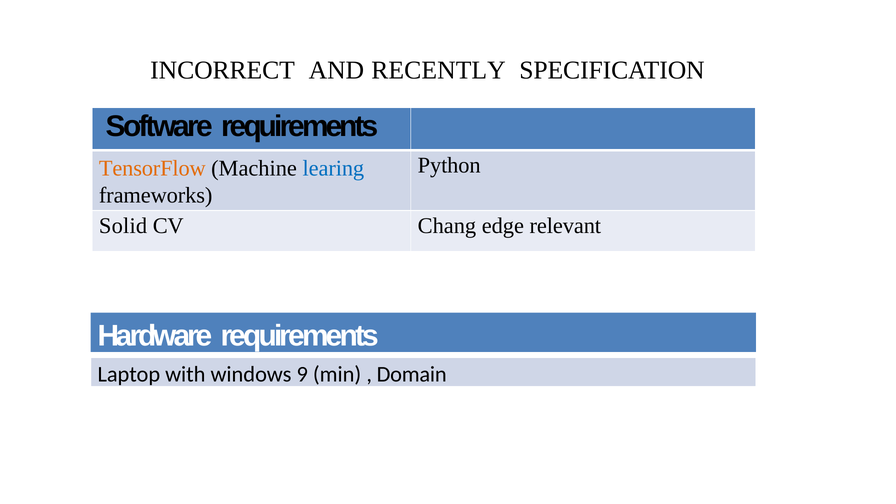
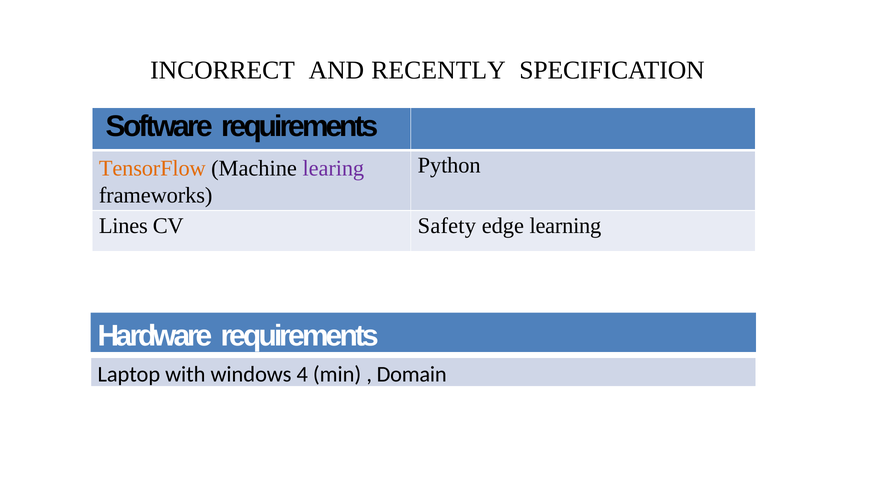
learing colour: blue -> purple (333, 168)
Solid: Solid -> Lines (123, 226)
Chang: Chang -> Safety (447, 226)
relevant: relevant -> learning (565, 226)
9: 9 -> 4 (302, 374)
